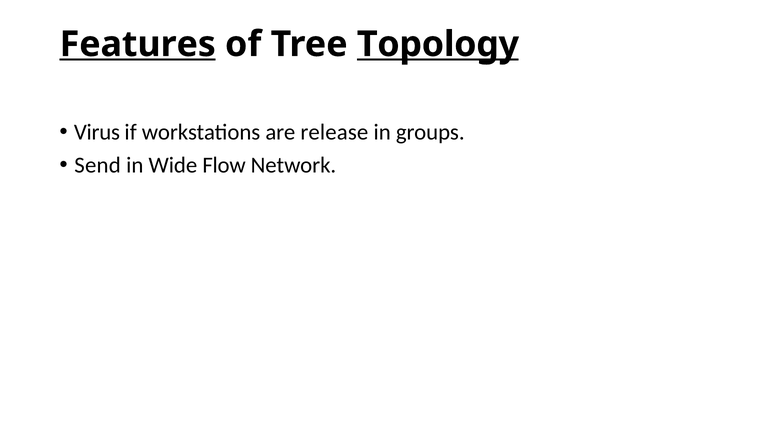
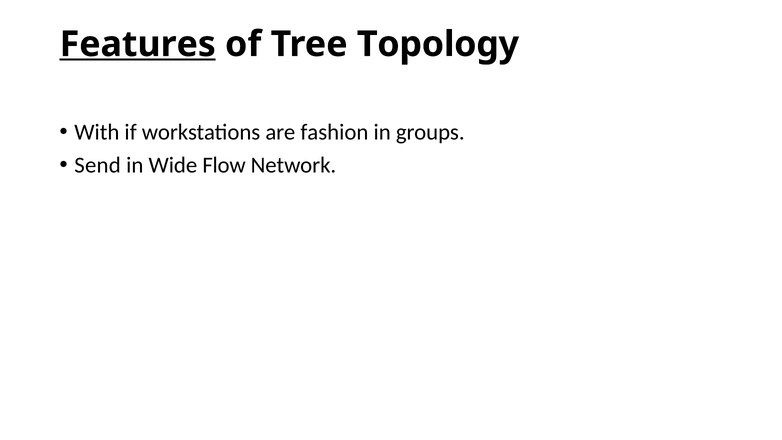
Topology underline: present -> none (438, 44)
Virus: Virus -> With (97, 132)
release: release -> fashion (334, 132)
